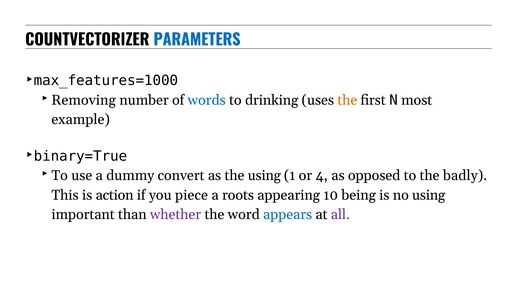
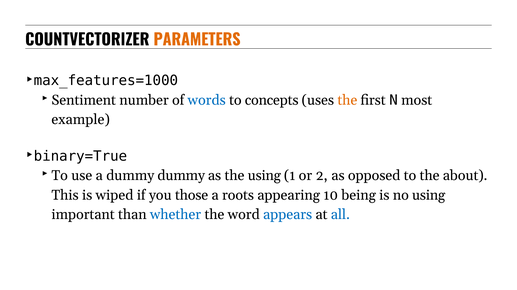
PARAMETERS colour: blue -> orange (197, 40)
Removing: Removing -> Sentiment (84, 100)
drinking: drinking -> concepts (272, 100)
dummy convert: convert -> dummy (181, 176)
4: 4 -> 2 (322, 176)
badly: badly -> about (465, 176)
action: action -> wiped (115, 195)
piece: piece -> those (192, 195)
whether colour: purple -> blue (176, 215)
all colour: purple -> blue (340, 215)
